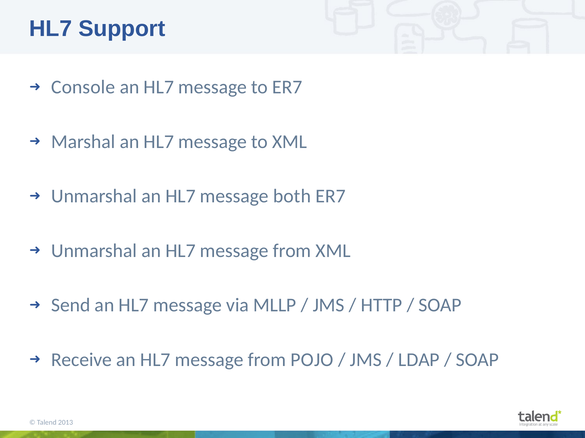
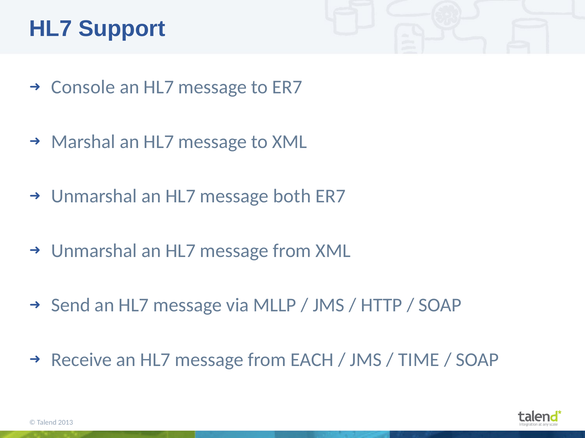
POJO: POJO -> EACH (312, 360)
LDAP: LDAP -> TIME (419, 360)
